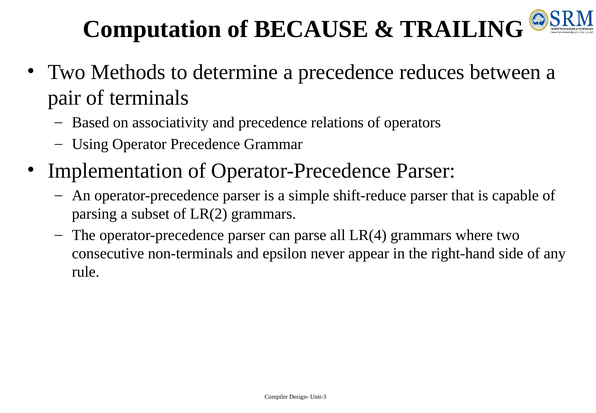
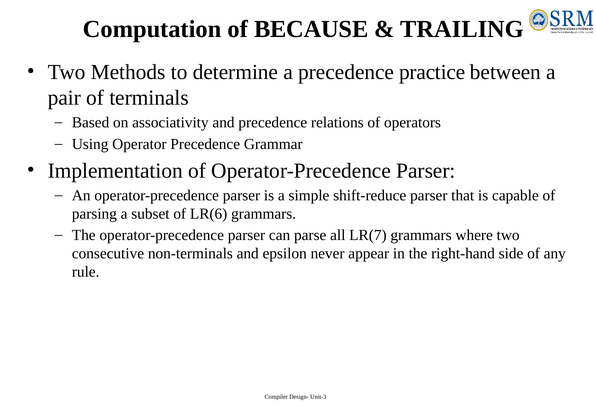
reduces: reduces -> practice (432, 72)
LR(2: LR(2 -> LR(6 (209, 214)
LR(4: LR(4 -> LR(7 (368, 235)
